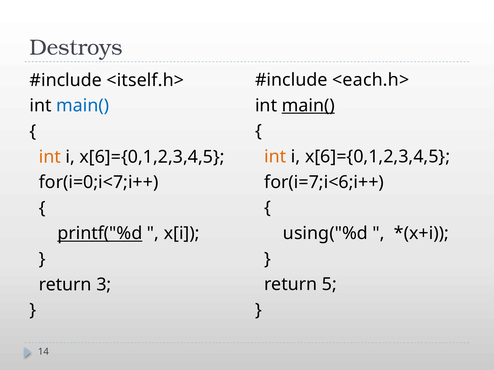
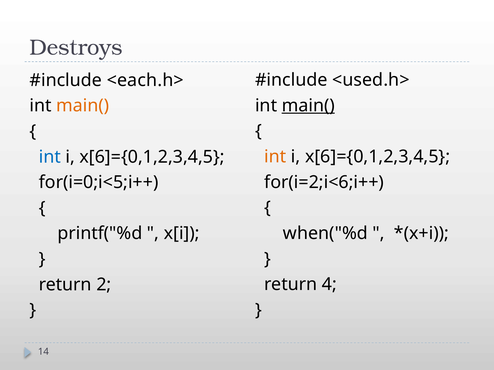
<each.h>: <each.h> -> <used.h> (371, 80)
<itself.h>: <itself.h> -> <each.h> (145, 80)
main( colour: blue -> orange (83, 106)
int colour: orange -> blue (50, 157)
for(i=7;i<6;i++: for(i=7;i<6;i++ -> for(i=2;i<6;i++ (324, 182)
for(i=0;i<7;i++: for(i=0;i<7;i++ -> for(i=0;i<5;i++ (99, 183)
using("%d: using("%d -> when("%d (325, 234)
printf("%d underline: present -> none (100, 234)
5: 5 -> 4 (329, 285)
3: 3 -> 2 (104, 285)
